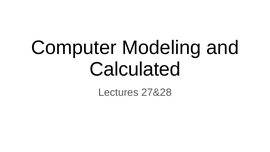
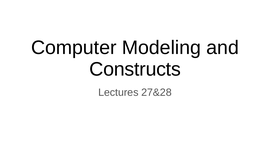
Calculated: Calculated -> Constructs (135, 69)
